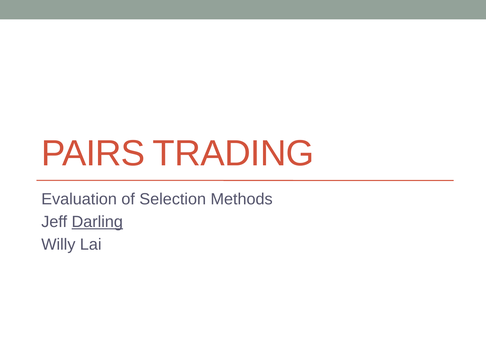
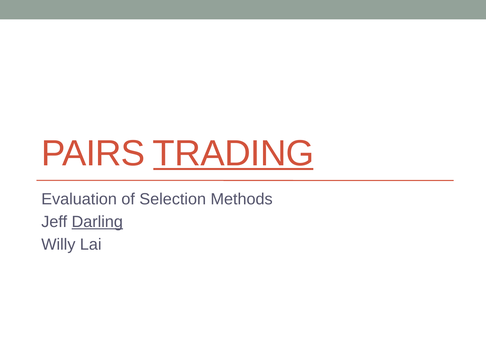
TRADING underline: none -> present (233, 154)
